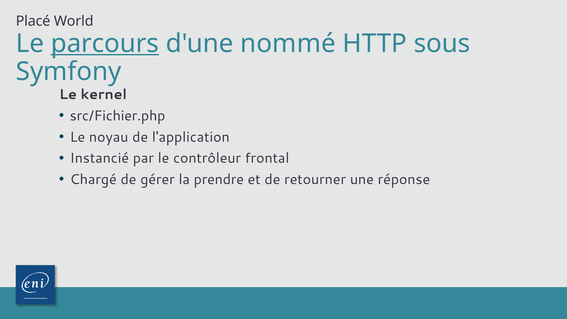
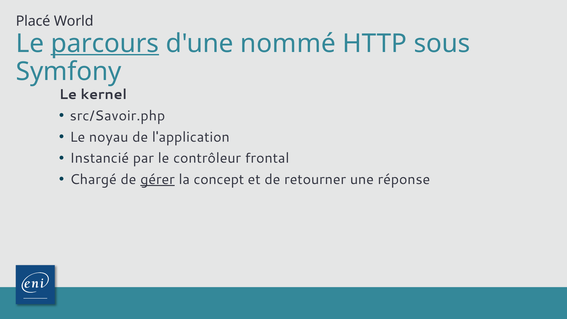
src/Fichier.php: src/Fichier.php -> src/Savoir.php (117, 116)
gérer underline: none -> present (157, 179)
prendre: prendre -> concept (219, 179)
